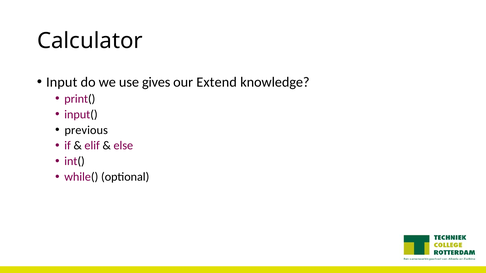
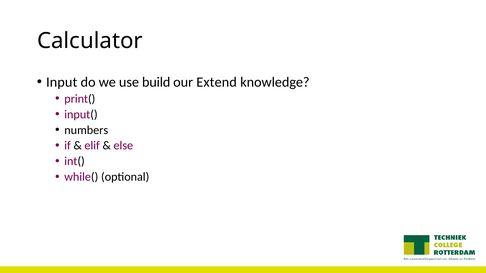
gives: gives -> build (156, 82)
previous: previous -> numbers (86, 130)
